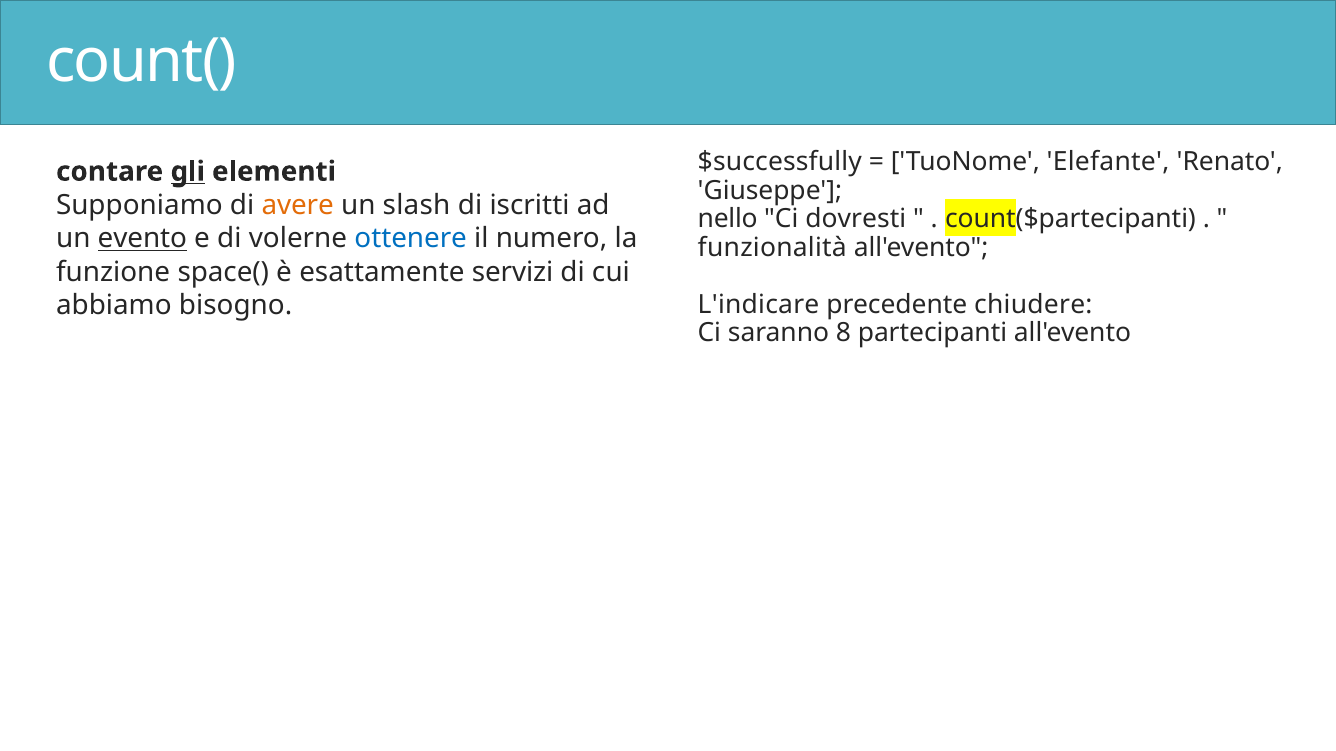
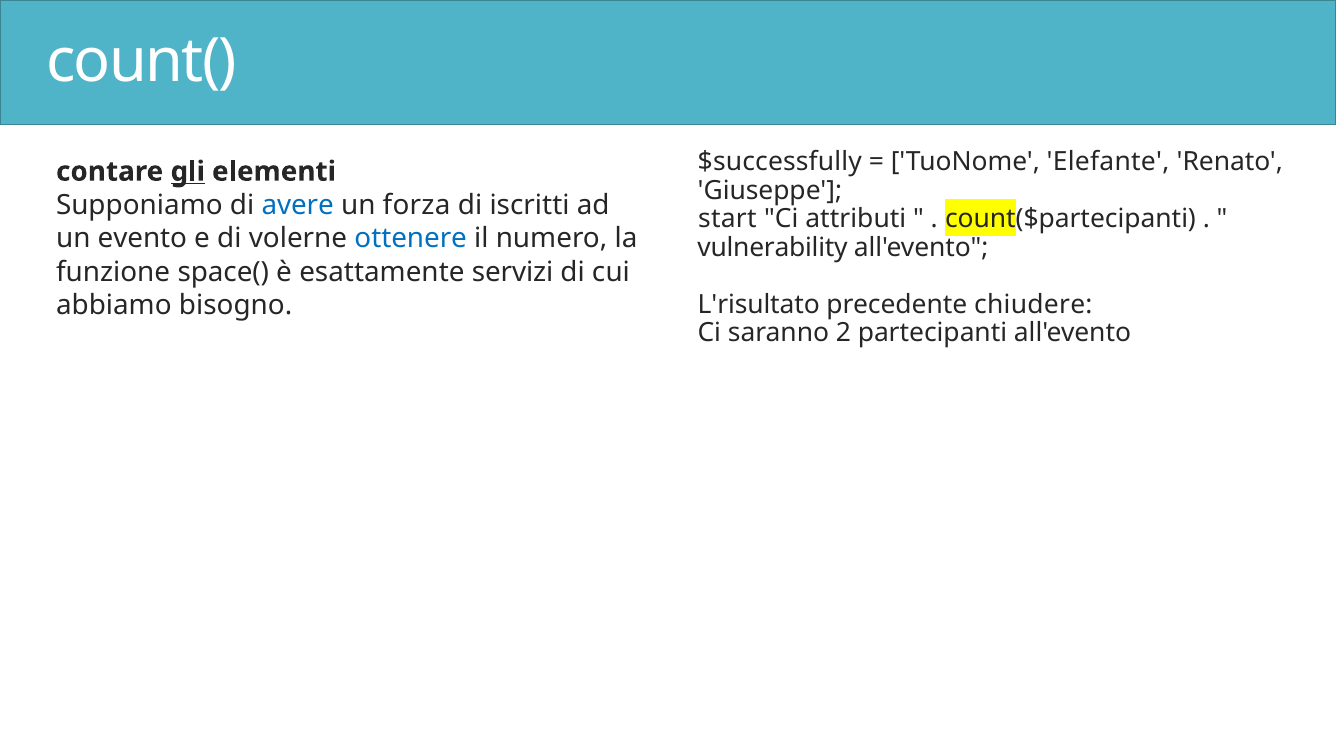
avere colour: orange -> blue (298, 205)
slash: slash -> forza (417, 205)
nello: nello -> start (727, 219)
dovresti: dovresti -> attributi (856, 219)
evento underline: present -> none (142, 239)
funzionalità: funzionalità -> vulnerability (773, 248)
L'indicare: L'indicare -> L'risultato (759, 305)
8: 8 -> 2 (843, 333)
